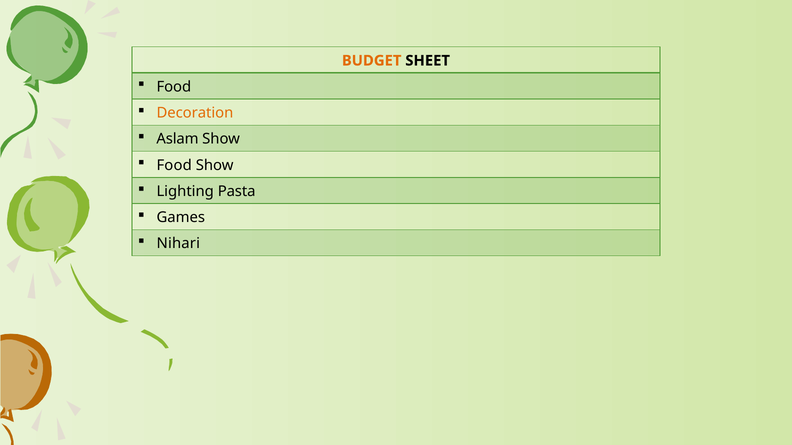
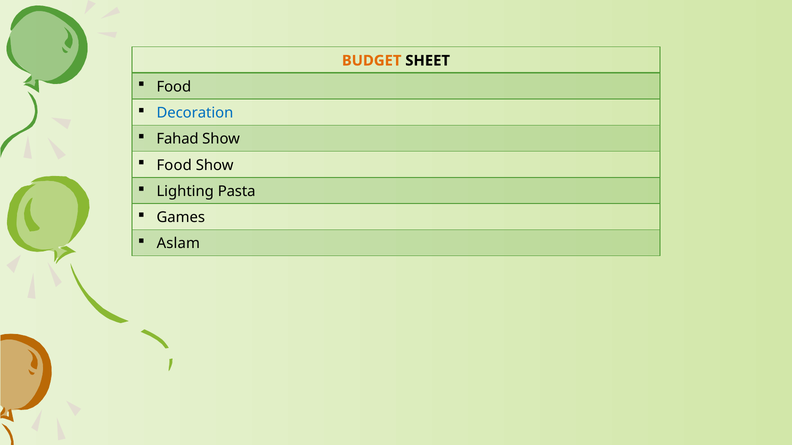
Decoration colour: orange -> blue (195, 113)
Aslam: Aslam -> Fahad (178, 139)
Nihari: Nihari -> Aslam (178, 244)
